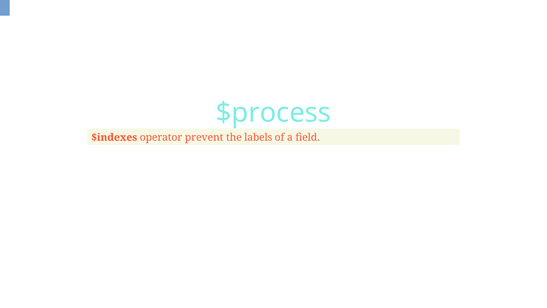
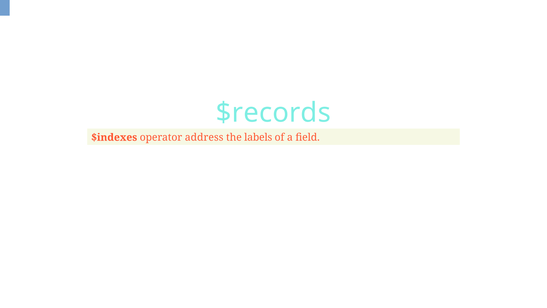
$process: $process -> $records (273, 113)
prevent: prevent -> address (204, 137)
